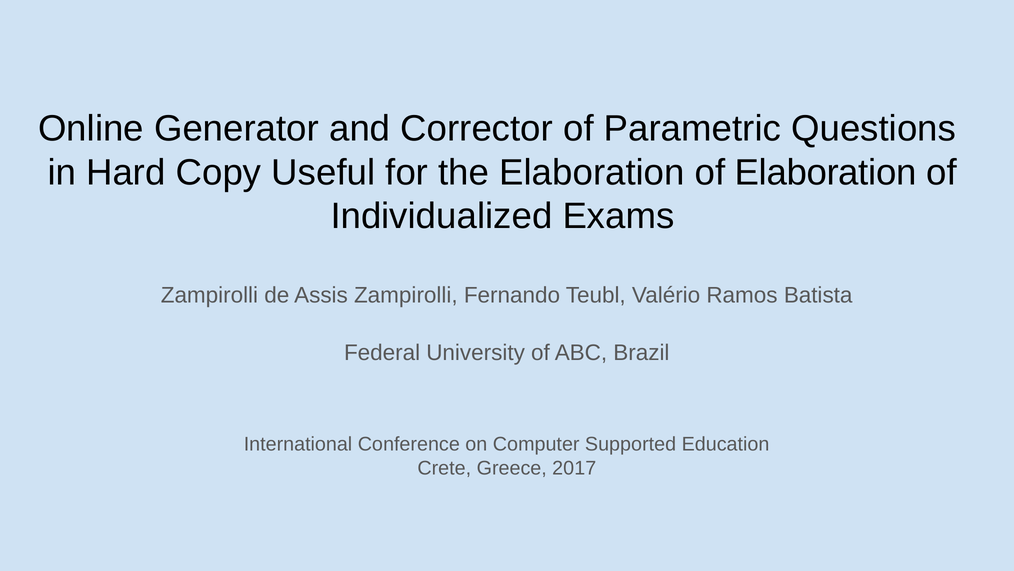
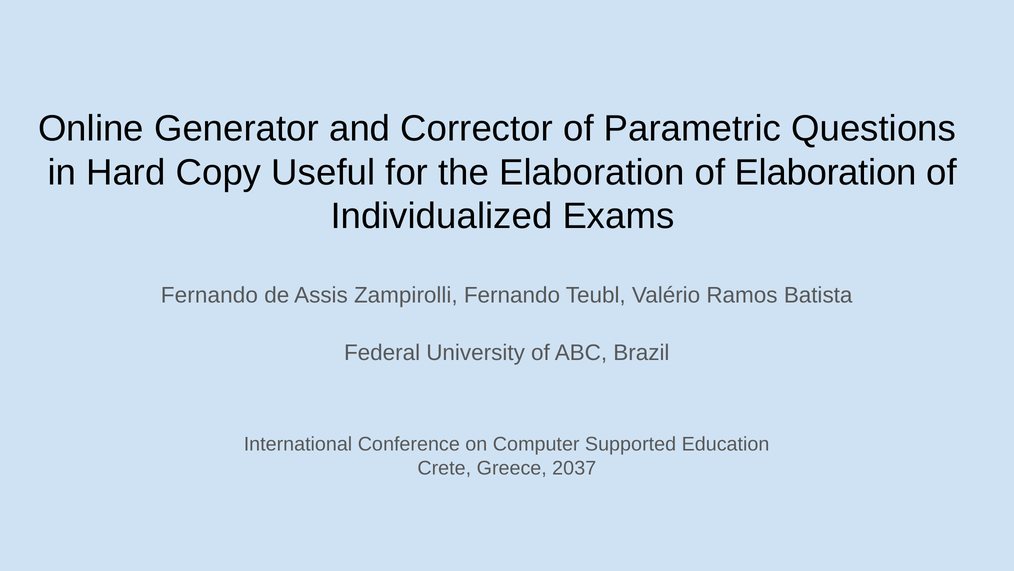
Zampirolli: Zampirolli -> Fernando (209, 295)
2017: 2017 -> 2037 (574, 468)
